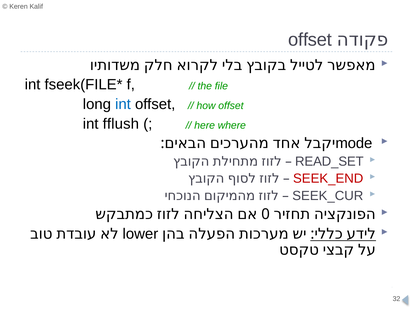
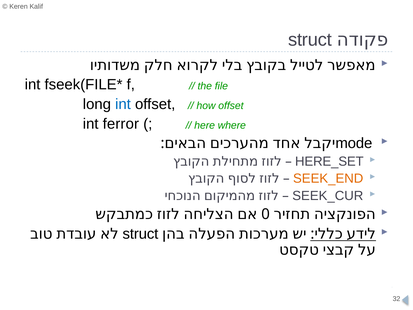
offset: offset -> struct (310, 40)
fflush: fflush -> ferror (121, 124)
READ_SET: READ_SET -> HERE_SET (329, 161)
SEEK_END colour: red -> orange (328, 178)
lower: lower -> struct (140, 234)
